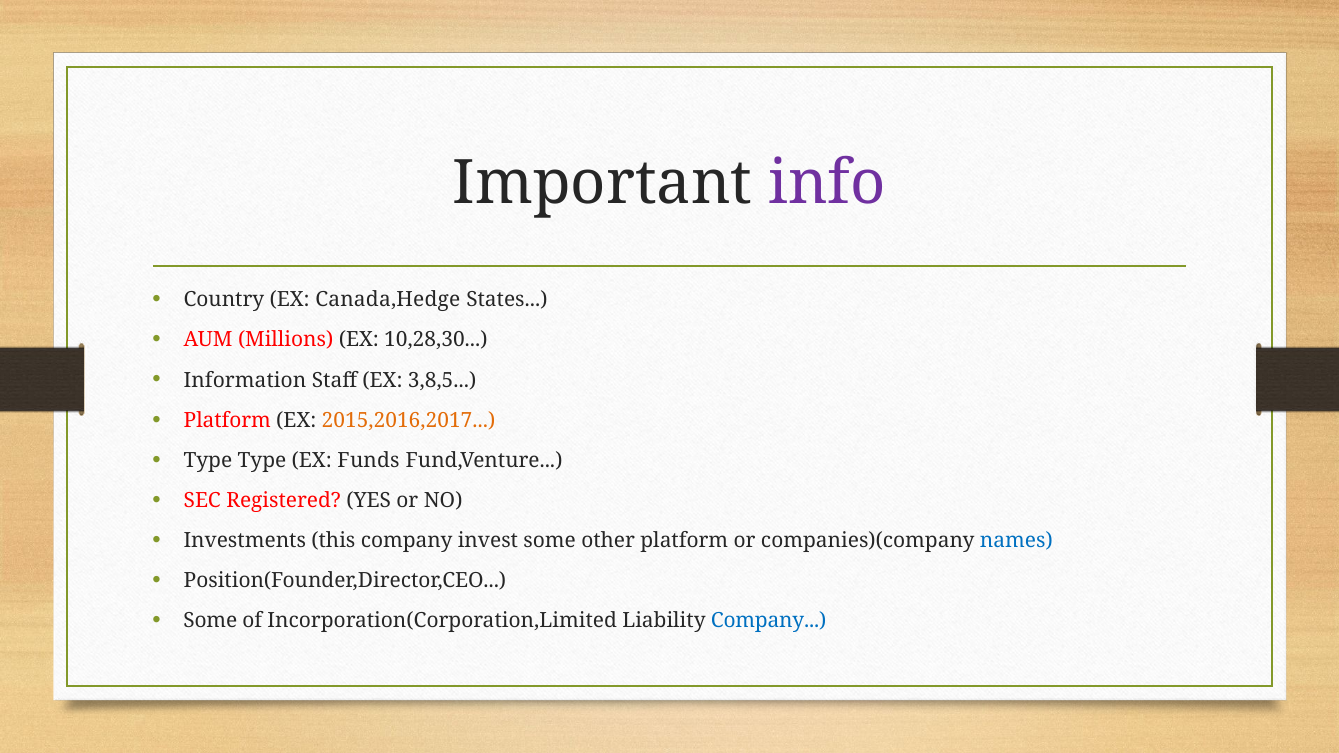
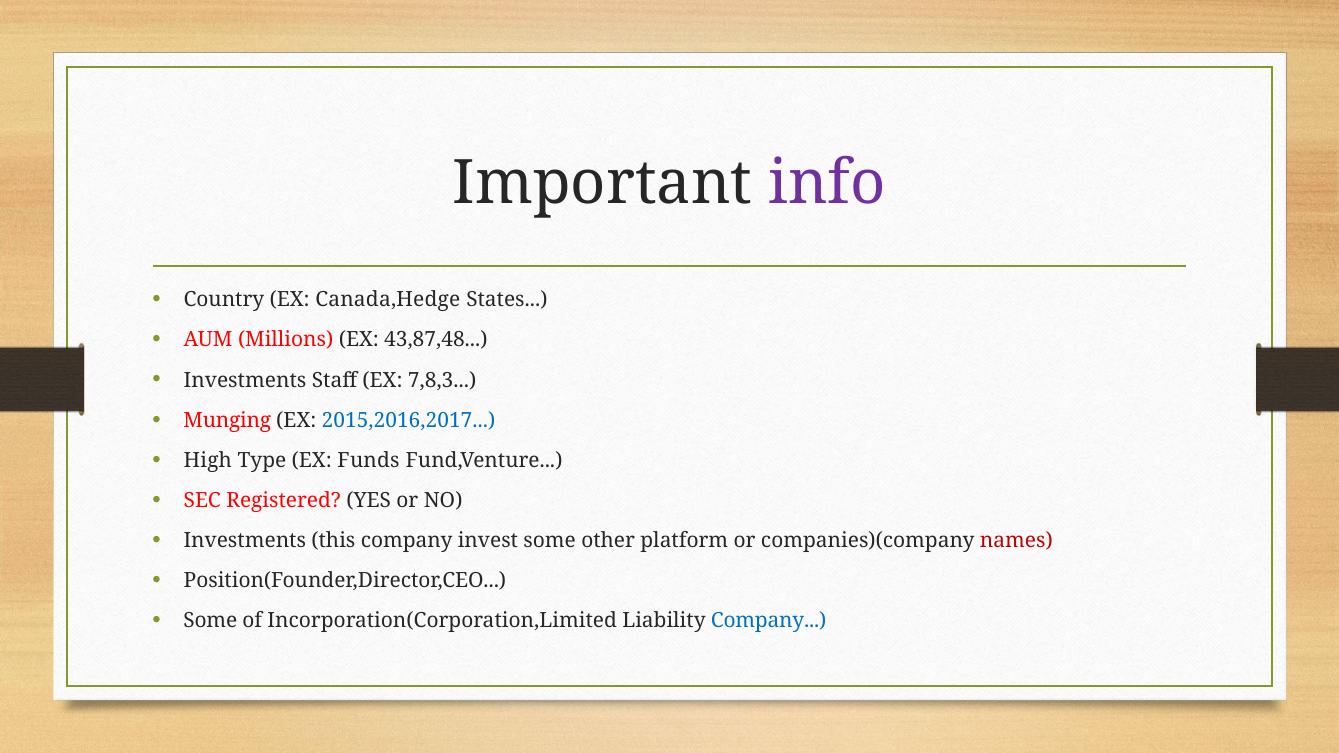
10,28,30: 10,28,30 -> 43,87,48 (436, 340)
Information: Information -> Investments (245, 380)
3,8,5: 3,8,5 -> 7,8,3 (442, 380)
Platform: Platform -> Munging (227, 420)
2015,2016,2017 colour: orange -> blue (409, 420)
Type: Type -> High (208, 461)
names colour: blue -> red (1016, 541)
